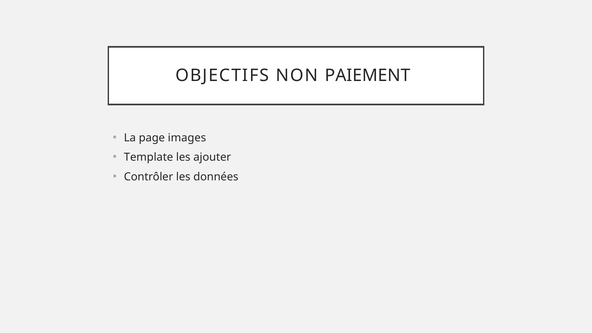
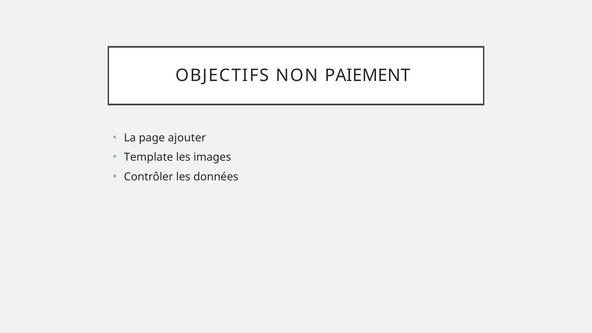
images: images -> ajouter (187, 138)
ajouter: ajouter -> images (212, 157)
